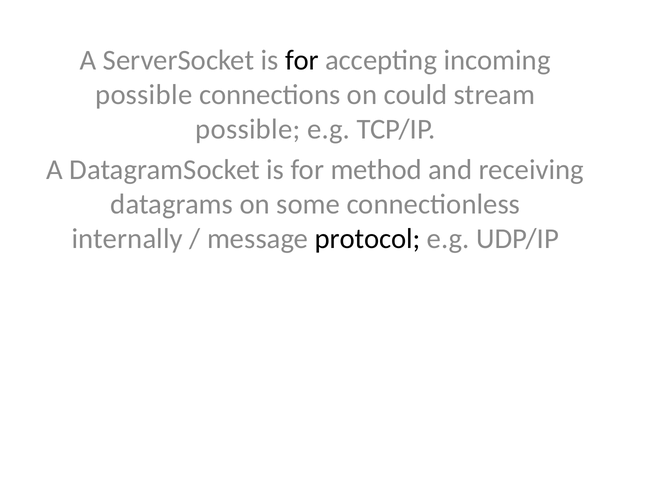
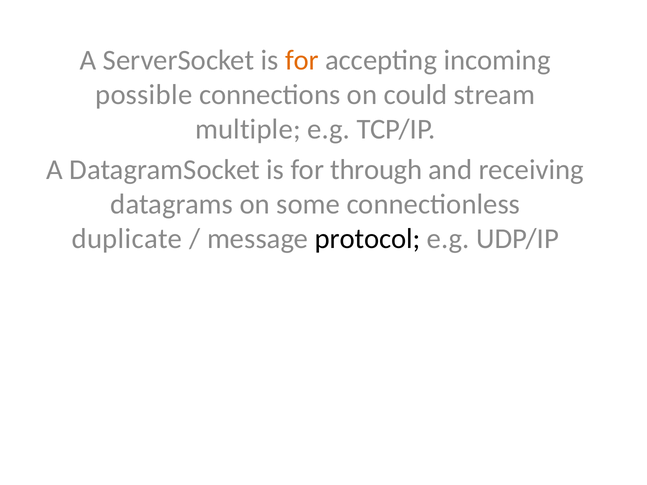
for colour: black -> orange (302, 60)
possible: possible -> multiple (248, 129)
method: method -> through (376, 170)
internally: internally -> duplicate (127, 239)
